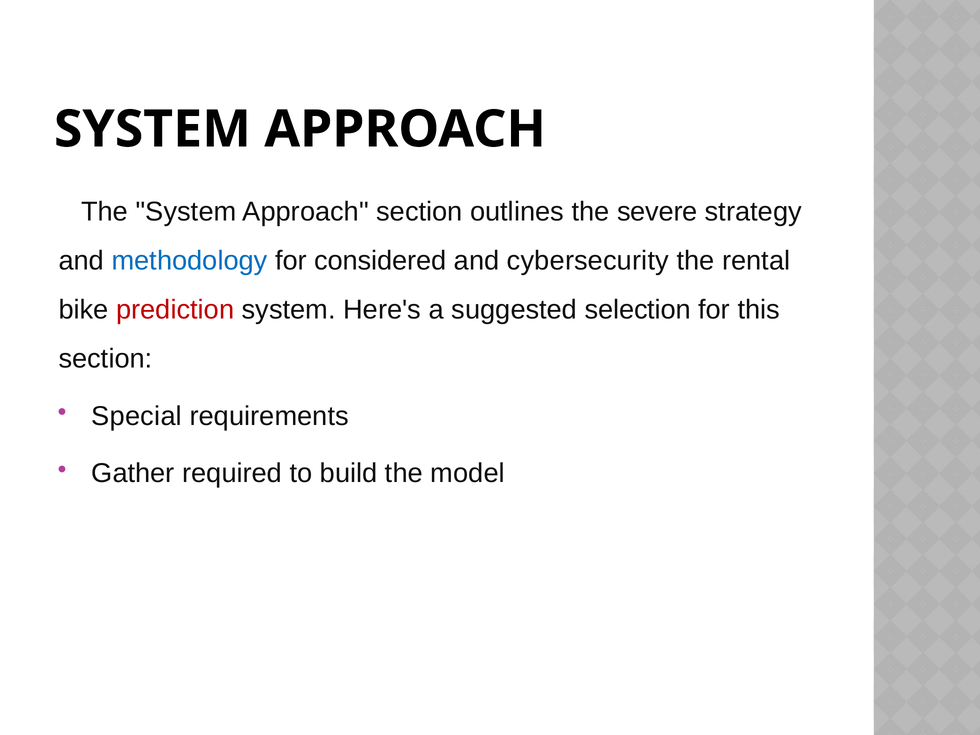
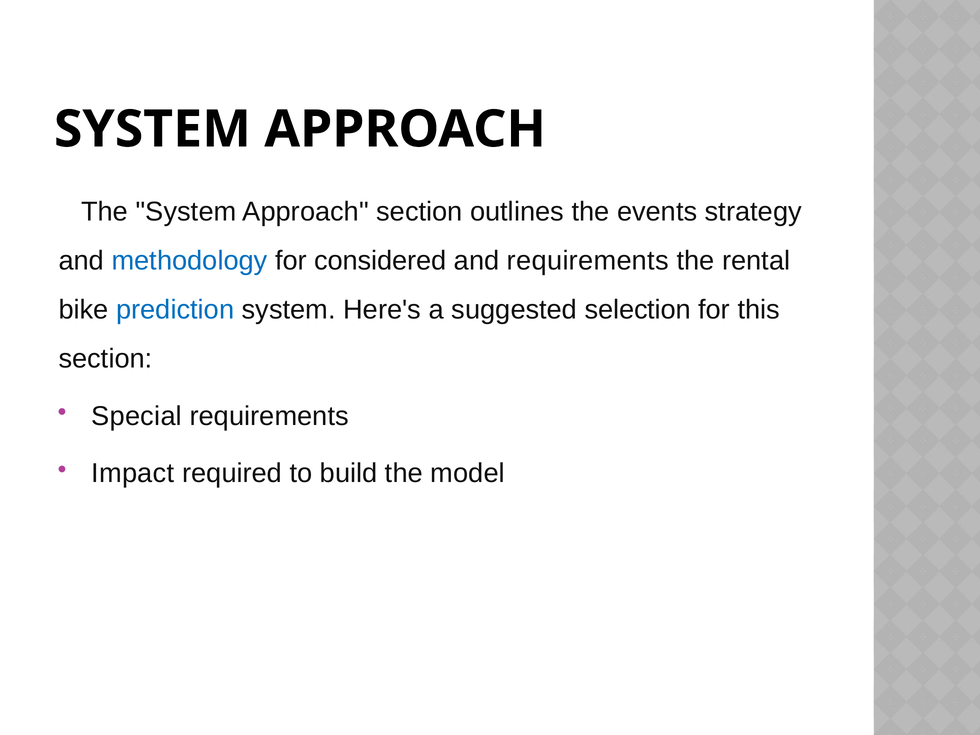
severe: severe -> events (657, 212)
and cybersecurity: cybersecurity -> requirements (588, 261)
prediction colour: red -> blue (175, 310)
Gather: Gather -> Impact (133, 473)
